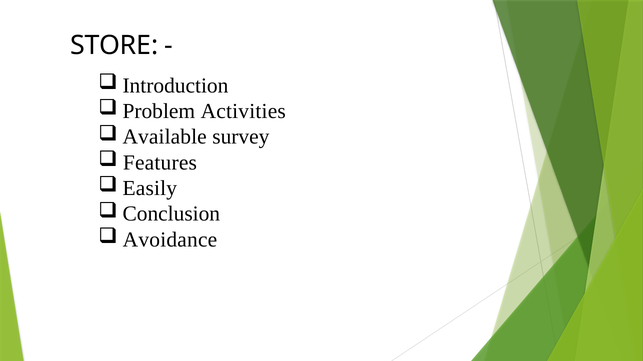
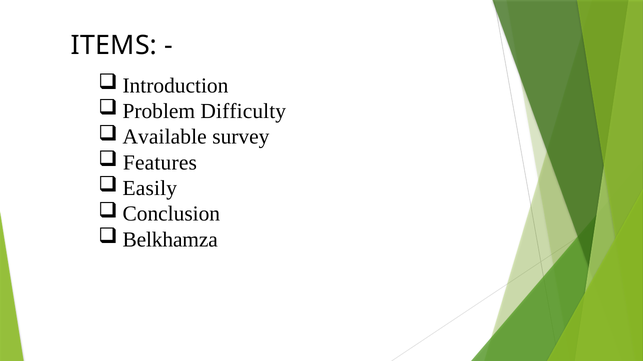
STORE: STORE -> ITEMS (114, 45)
Activities: Activities -> Difficulty (243, 111)
Avoidance: Avoidance -> Belkhamza (170, 240)
